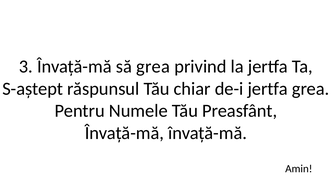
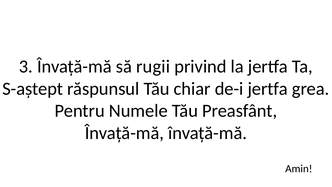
să grea: grea -> rugii (153, 66)
